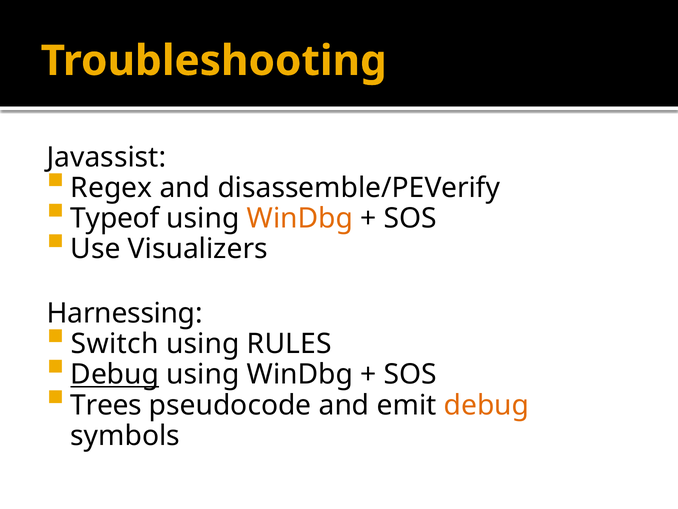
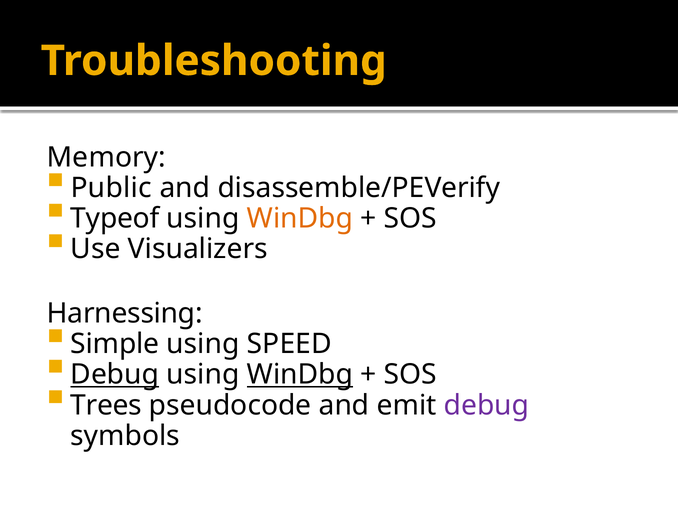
Javassist: Javassist -> Memory (106, 157)
Regex: Regex -> Public (111, 188)
Switch: Switch -> Simple (115, 344)
RULES: RULES -> SPEED (289, 344)
WinDbg underline: none -> present (300, 374)
debug colour: orange -> purple (487, 405)
